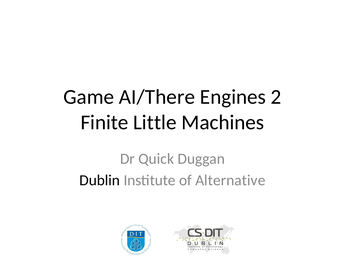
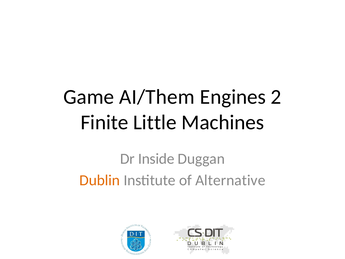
AI/There: AI/There -> AI/Them (157, 97)
Quick: Quick -> Inside (156, 159)
Dublin colour: black -> orange (100, 180)
